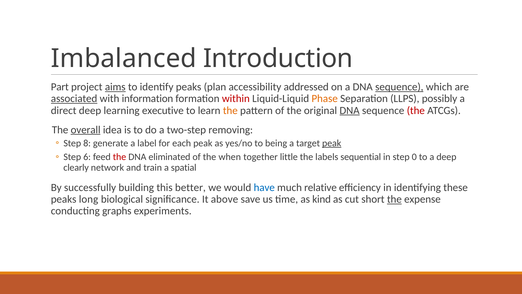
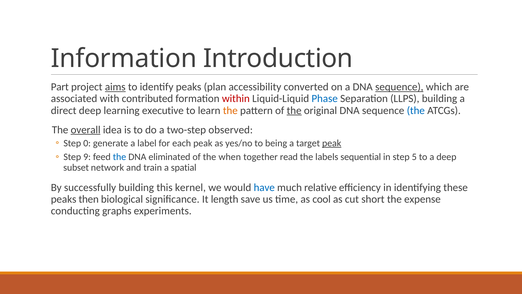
Imbalanced: Imbalanced -> Information (124, 58)
addressed: addressed -> converted (306, 87)
associated underline: present -> none (74, 99)
information: information -> contributed (147, 99)
Phase colour: orange -> blue (325, 99)
LLPS possibly: possibly -> building (440, 99)
the underline: none -> present (294, 110)
DNA underline: present -> none (350, 110)
the colour: red -> blue (416, 110)
removing: removing -> observed (231, 130)
8: 8 -> 0 (87, 143)
6: 6 -> 9 (87, 157)
the colour: red -> blue (120, 157)
little: little -> read (289, 157)
0: 0 -> 5 (414, 157)
clearly: clearly -> subset (76, 167)
better: better -> kernel (190, 187)
long: long -> then (89, 199)
above: above -> length (225, 199)
kind: kind -> cool (322, 199)
the underline: present -> none (394, 199)
